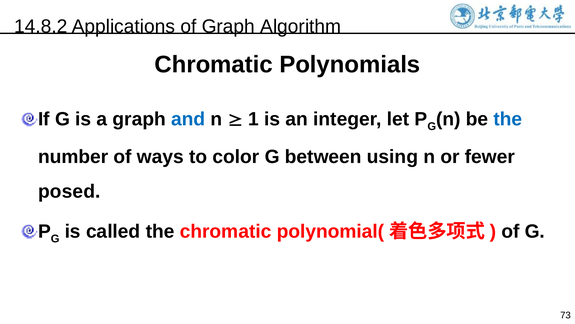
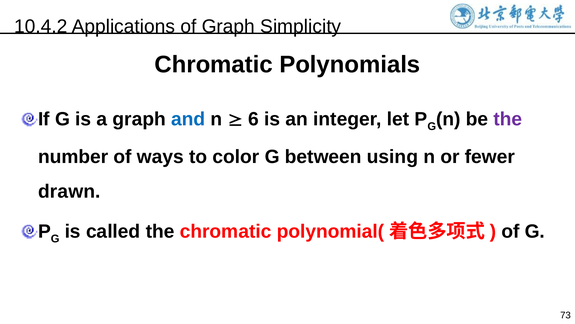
14.8.2: 14.8.2 -> 10.4.2 (41, 26)
Algorithm: Algorithm -> Simplicity (301, 26)
1: 1 -> 6 (254, 119)
the colour: blue -> purple (508, 119)
posed: posed -> drawn (69, 191)
